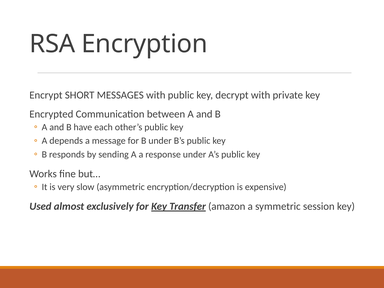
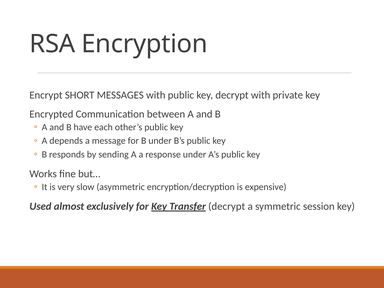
Transfer amazon: amazon -> decrypt (227, 206)
